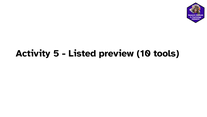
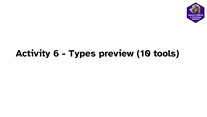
5: 5 -> 6 (56, 53)
Listed: Listed -> Types (82, 53)
